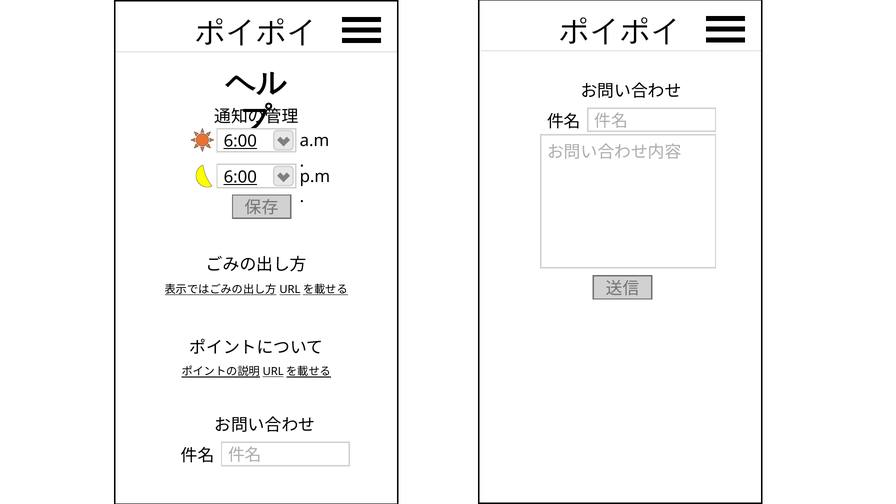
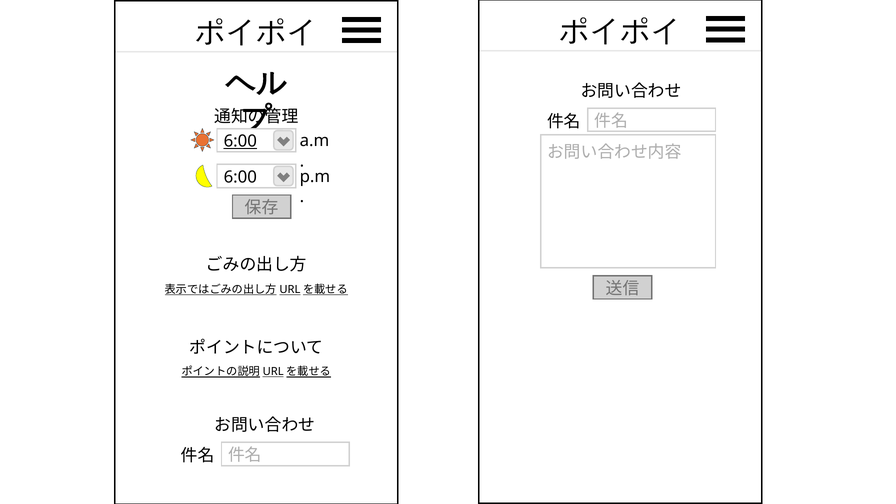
6:00 underline: present -> none (240, 177)
